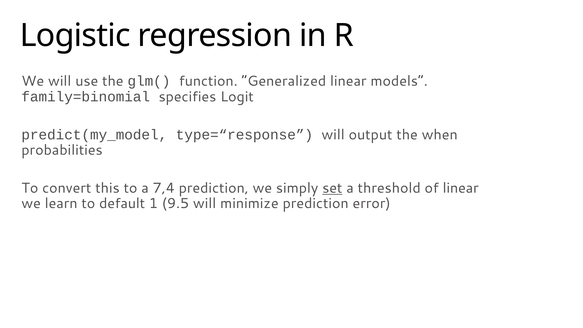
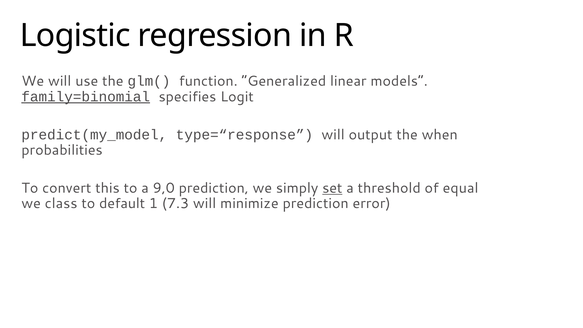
family=binomial underline: none -> present (86, 97)
7,4: 7,4 -> 9,0 (164, 188)
of linear: linear -> equal (461, 188)
learn: learn -> class (61, 204)
9.5: 9.5 -> 7.3 (175, 204)
